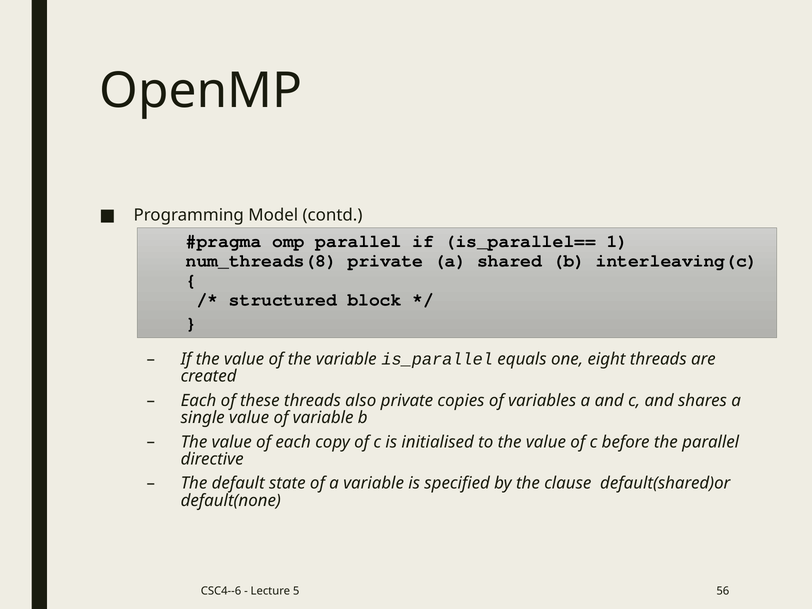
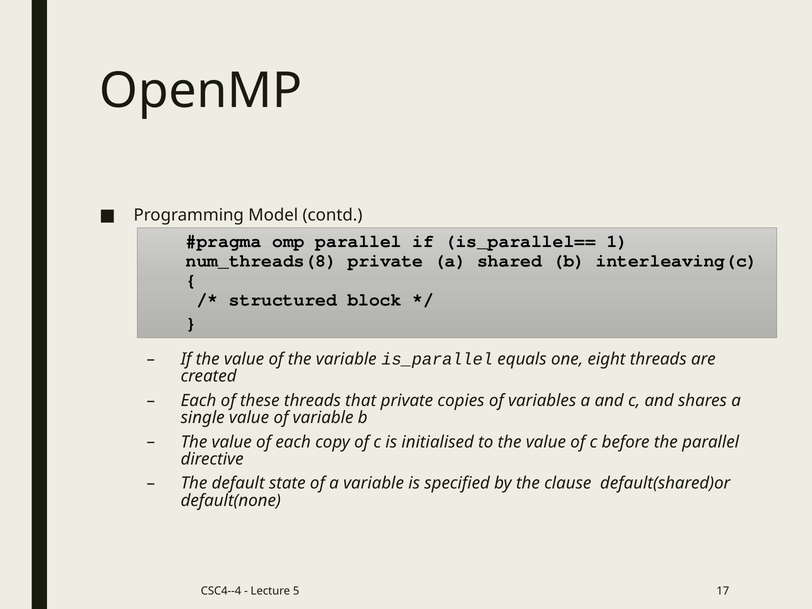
also: also -> that (361, 401)
CSC4--6: CSC4--6 -> CSC4--4 (221, 591)
56: 56 -> 17 (723, 591)
